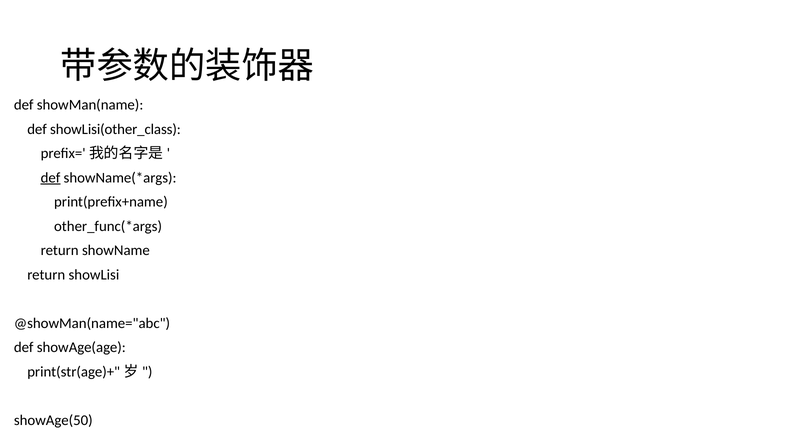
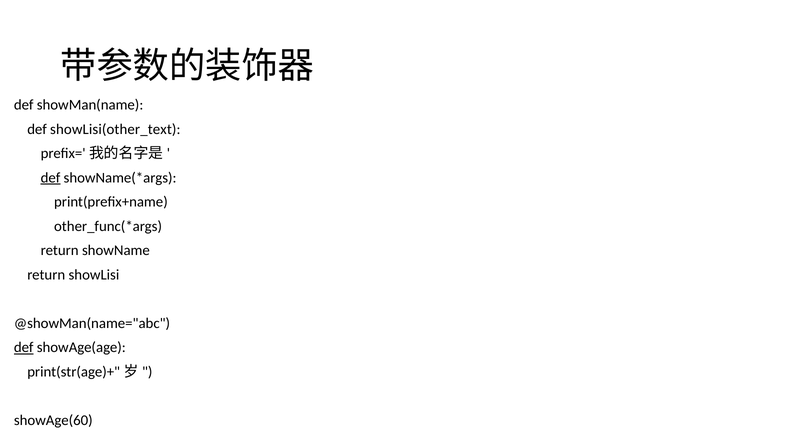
showLisi(other_class: showLisi(other_class -> showLisi(other_text (115, 129)
def underline: none -> present (24, 348)
showAge(50: showAge(50 -> showAge(60 (53, 420)
